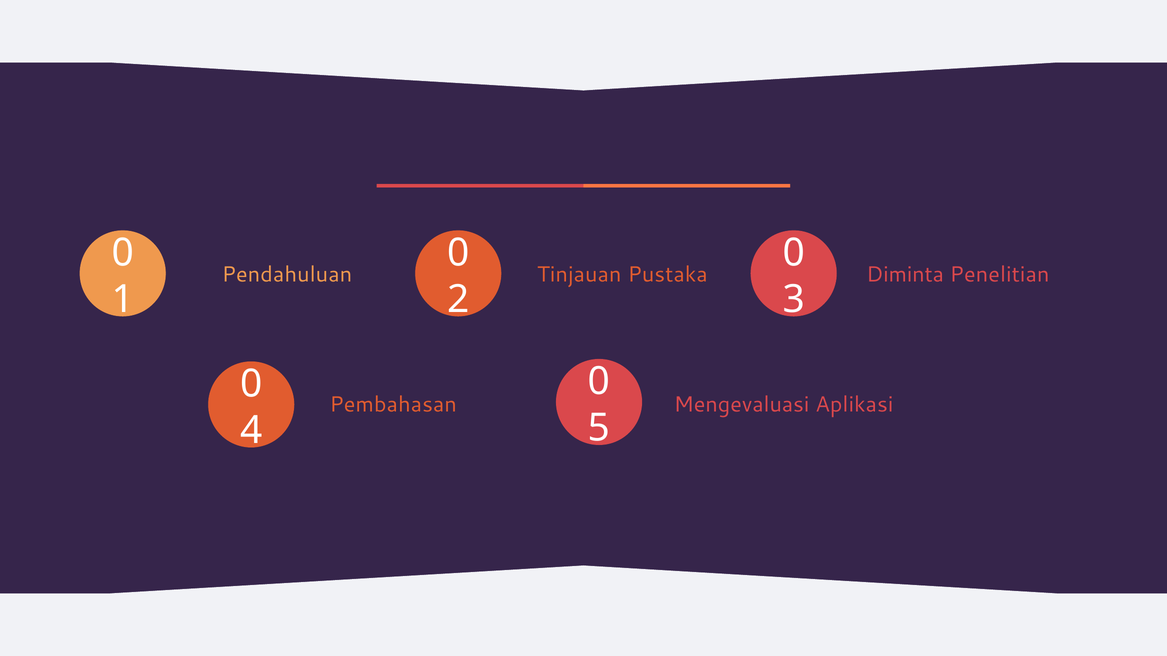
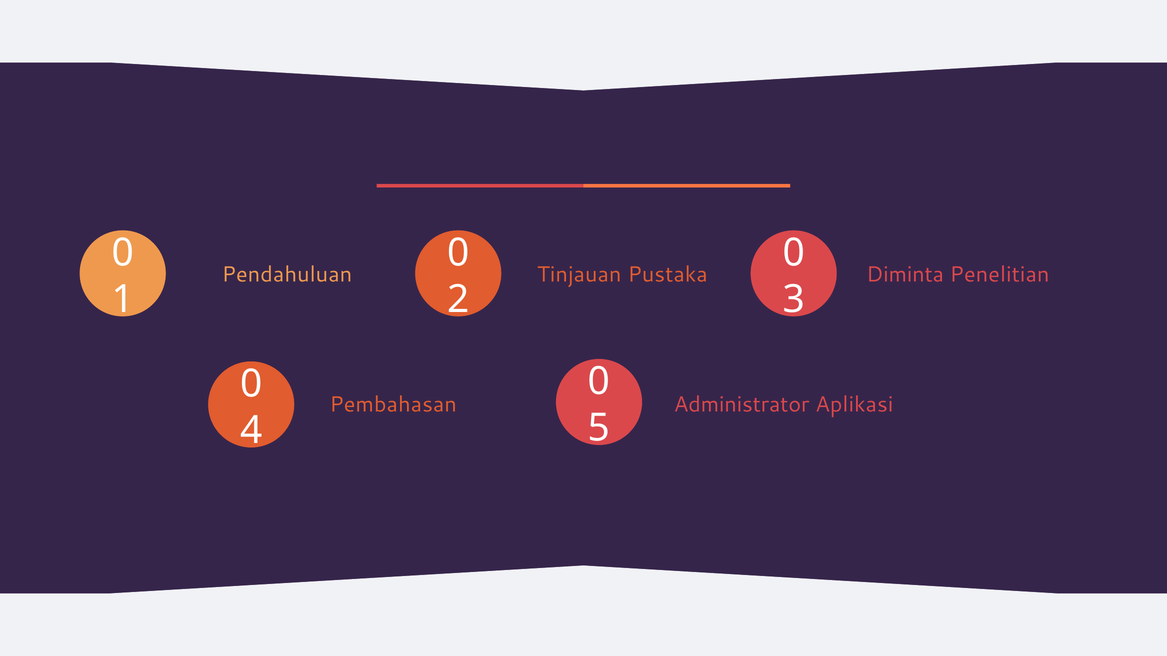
Mengevaluasi: Mengevaluasi -> Administrator (742, 405)
